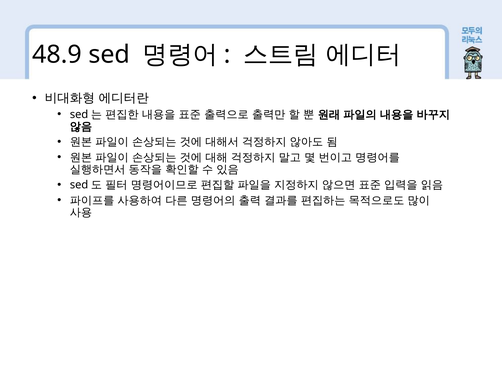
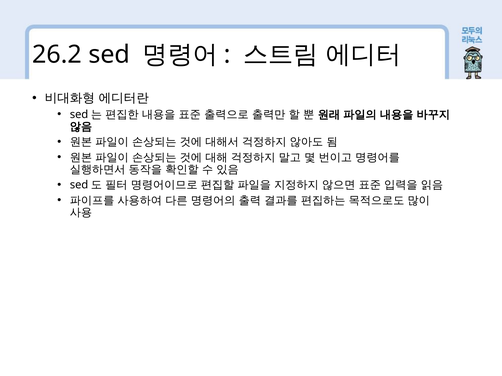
48.9: 48.9 -> 26.2 (57, 55)
